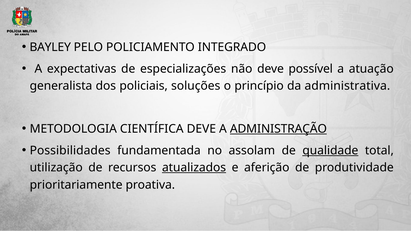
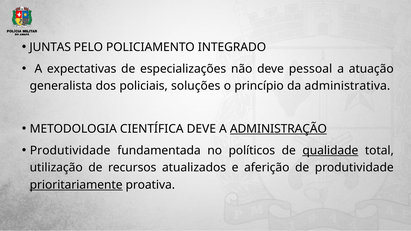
BAYLEY: BAYLEY -> JUNTAS (50, 47)
possível: possível -> pessoal (311, 69)
Possibilidades: Possibilidades -> Produtividade (70, 151)
assolam: assolam -> políticos (252, 151)
atualizados underline: present -> none (194, 168)
prioritariamente underline: none -> present (76, 185)
